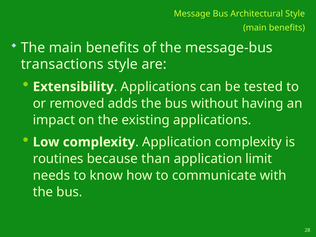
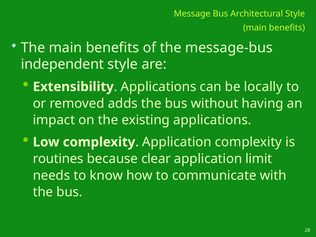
transactions: transactions -> independent (62, 64)
tested: tested -> locally (263, 87)
than: than -> clear (156, 159)
